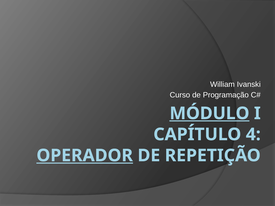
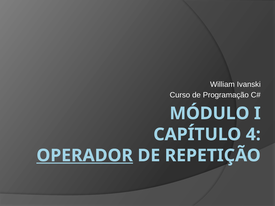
MÓDULO underline: present -> none (209, 114)
